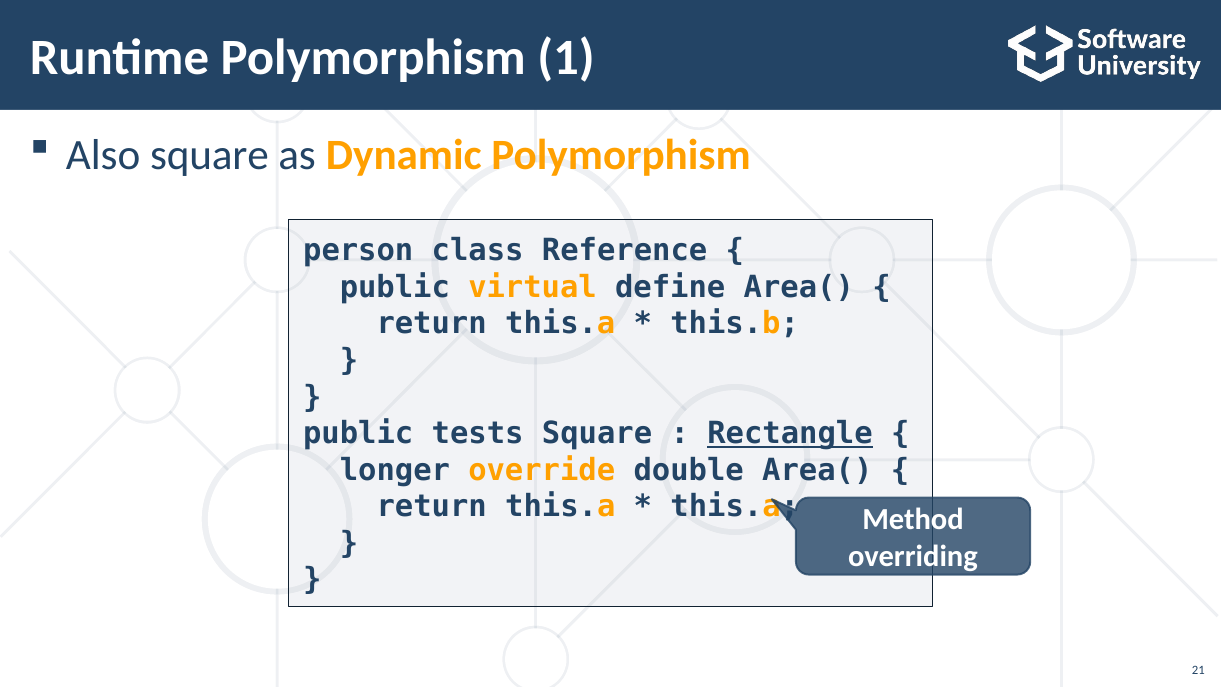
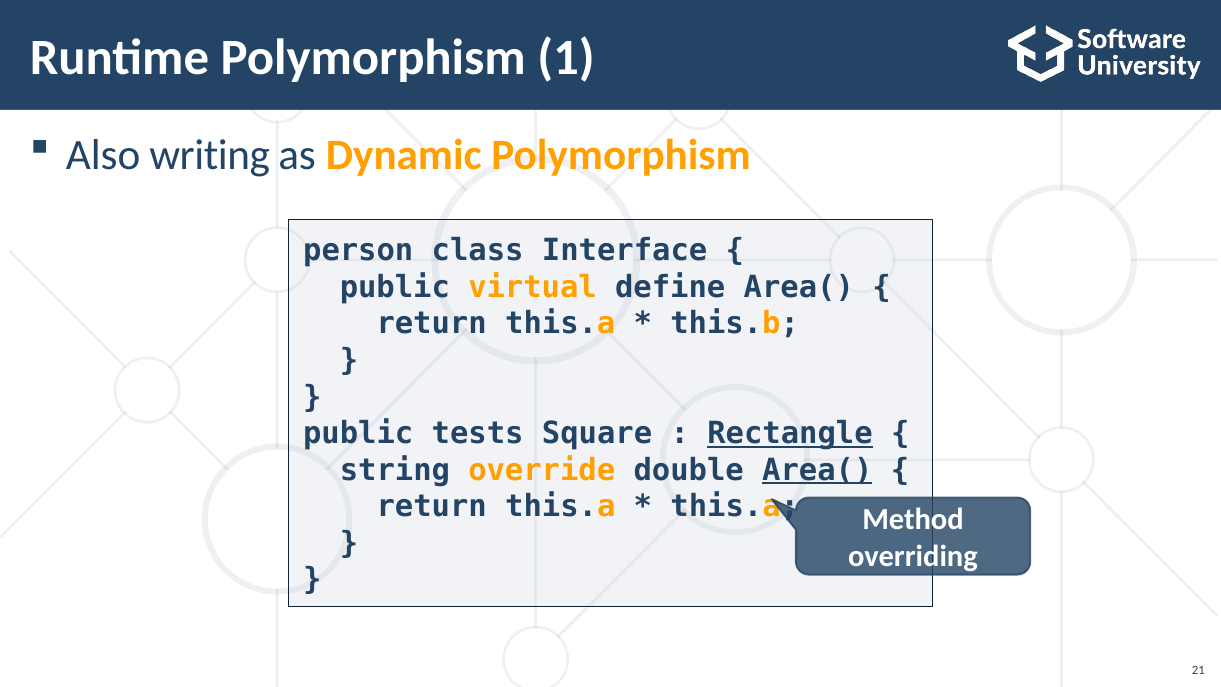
Also square: square -> writing (210, 155)
Reference: Reference -> Interface (625, 251)
longer: longer -> string (395, 470)
Area( underline: none -> present (817, 470)
